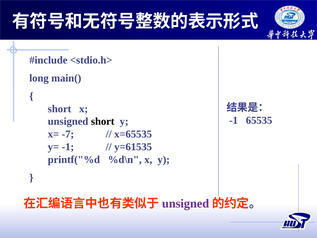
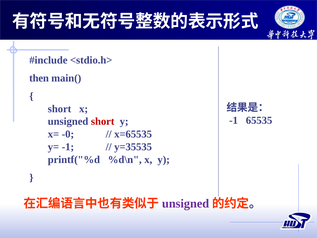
long: long -> then (39, 78)
short colour: black -> red (103, 121)
-7: -7 -> -0 (68, 134)
y=61535: y=61535 -> y=35535 (133, 147)
